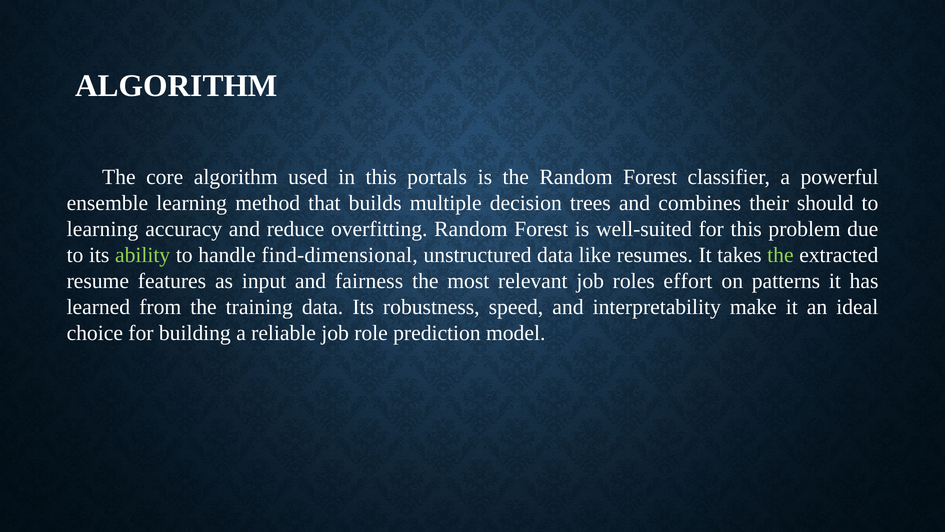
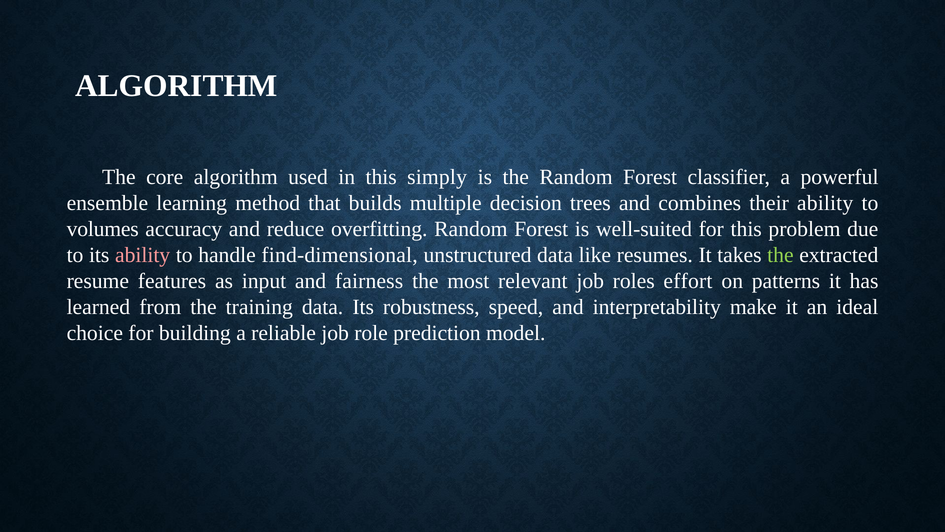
portals: portals -> simply (437, 177)
their should: should -> ability (825, 203)
learning: learning -> volumes (103, 229)
ability colour: light green -> pink (143, 255)
